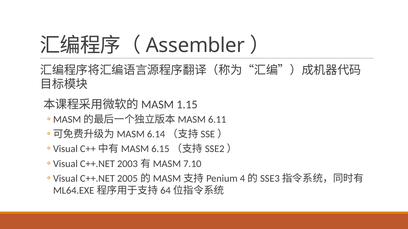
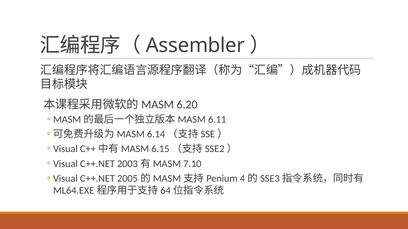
1.15: 1.15 -> 6.20 (187, 105)
